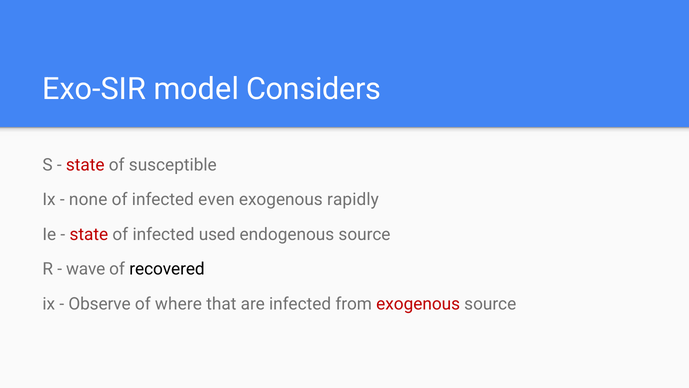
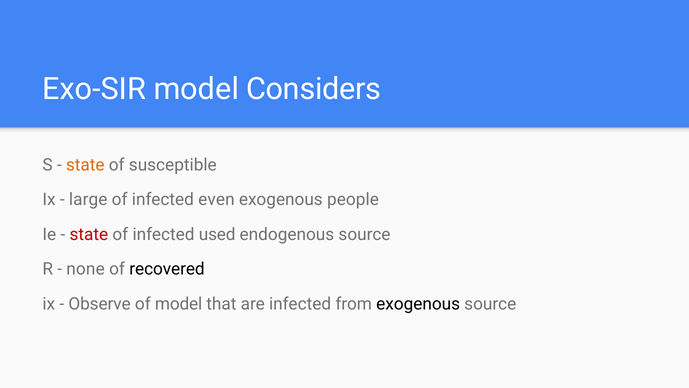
state colour: red -> orange (85, 165)
none: none -> large (88, 199)
rapidly: rapidly -> people (353, 199)
wave: wave -> none (86, 269)
of where: where -> model (179, 304)
exogenous colour: red -> black (418, 304)
